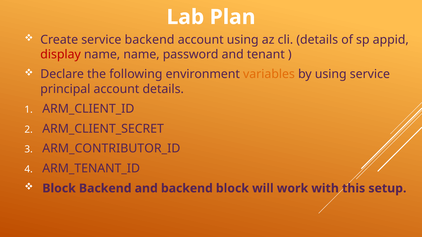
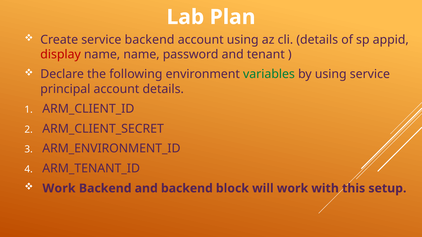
variables colour: orange -> green (269, 74)
ARM_CONTRIBUTOR_ID: ARM_CONTRIBUTOR_ID -> ARM_ENVIRONMENT_ID (111, 149)
Block: Block -> Work (59, 189)
